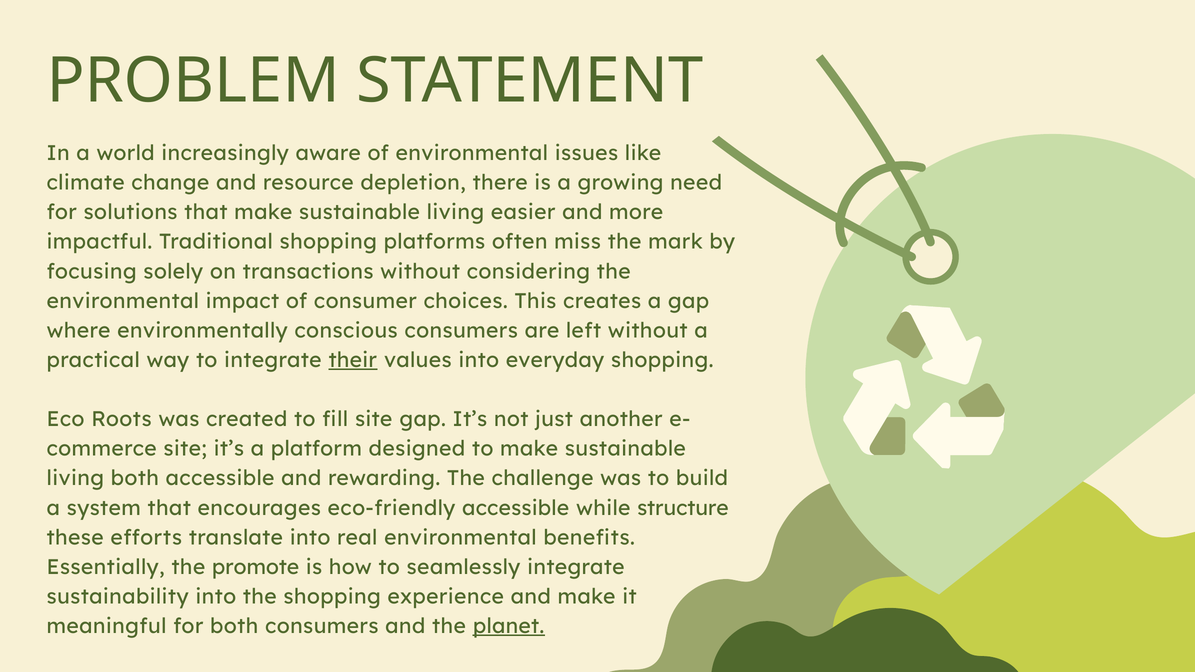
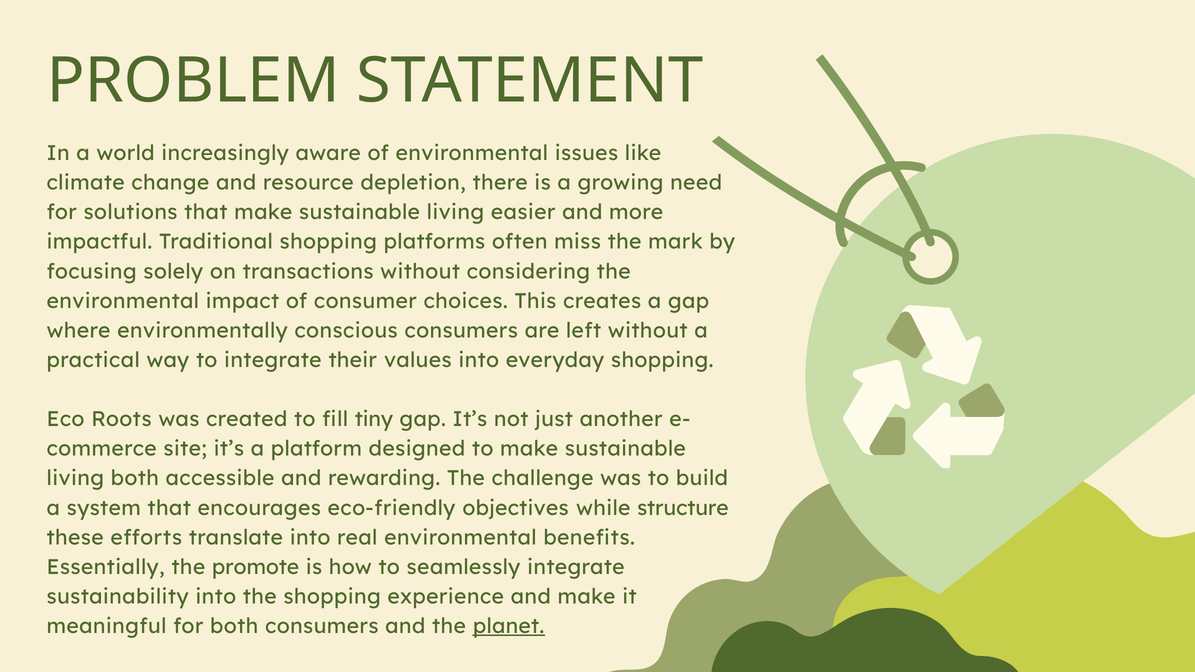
their underline: present -> none (353, 360)
fill site: site -> tiny (374, 419)
eco-friendly accessible: accessible -> objectives (516, 508)
